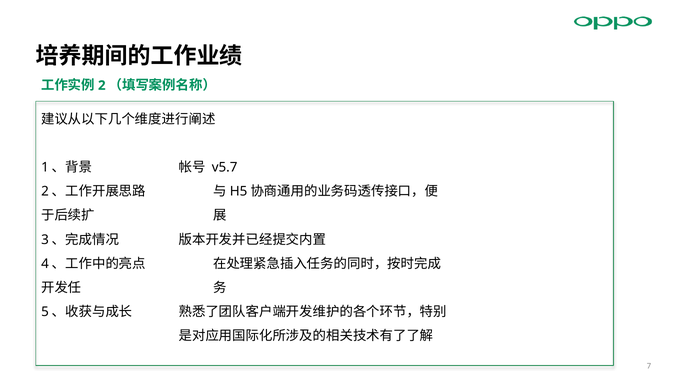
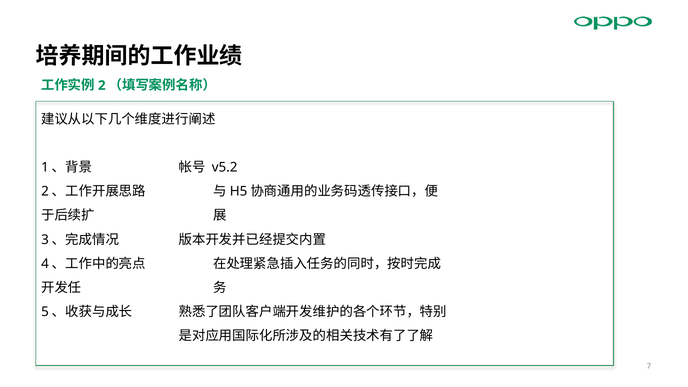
v5.7: v5.7 -> v5.2 (225, 167)
